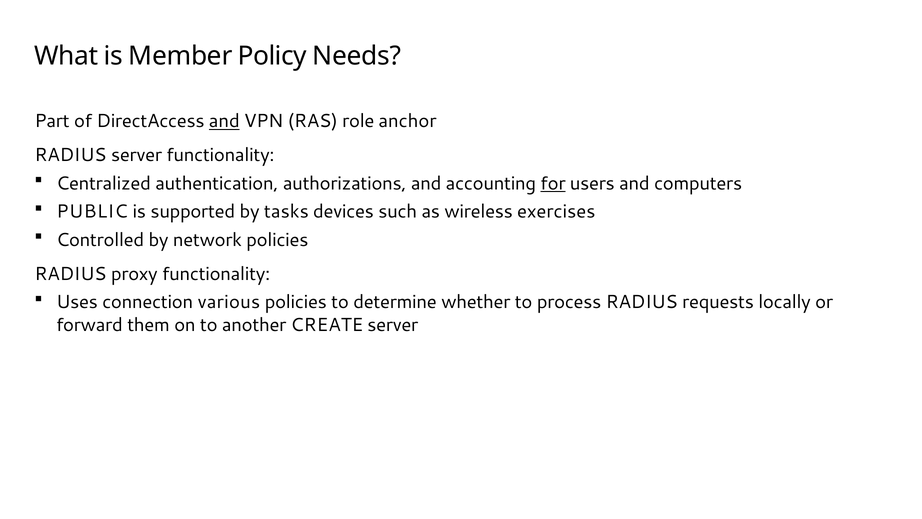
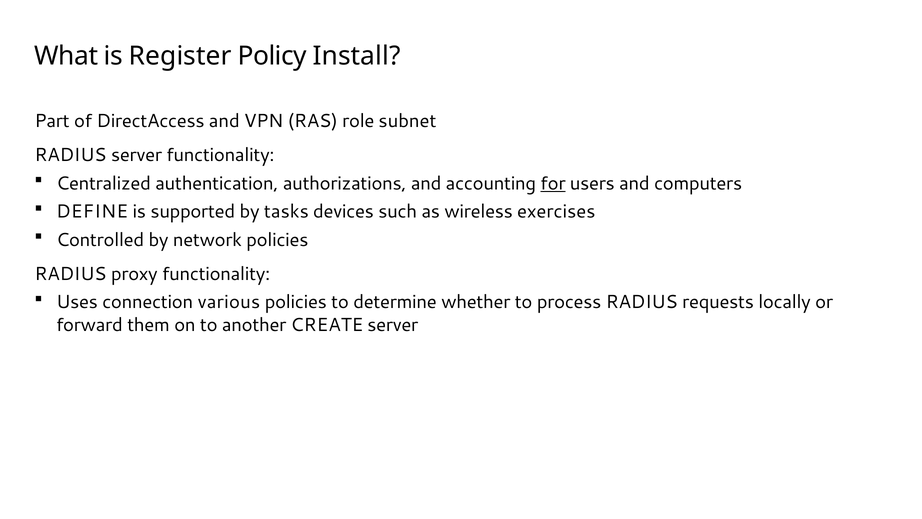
Member: Member -> Register (180, 56)
Needs: Needs -> Install (357, 56)
and underline: present -> none (224, 121)
anchor: anchor -> subnet (407, 121)
PUBLIC: PUBLIC -> DEFINE (92, 212)
